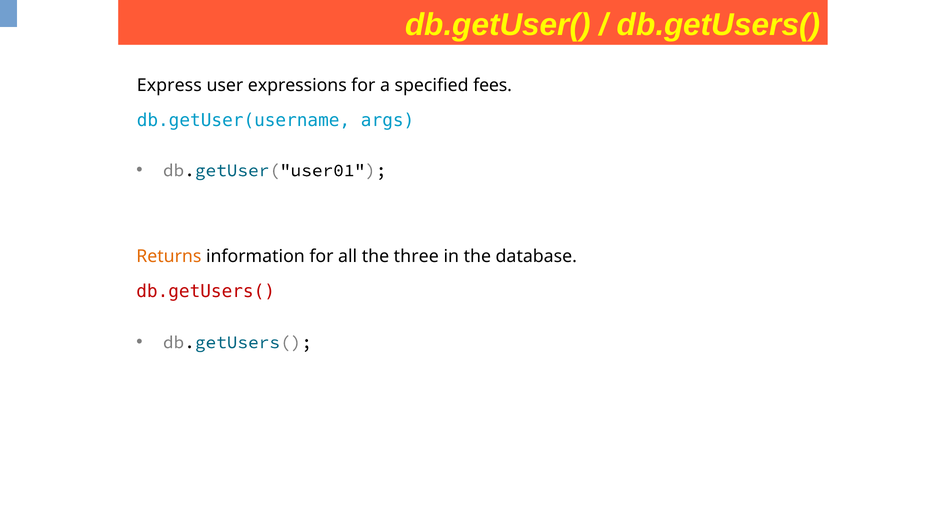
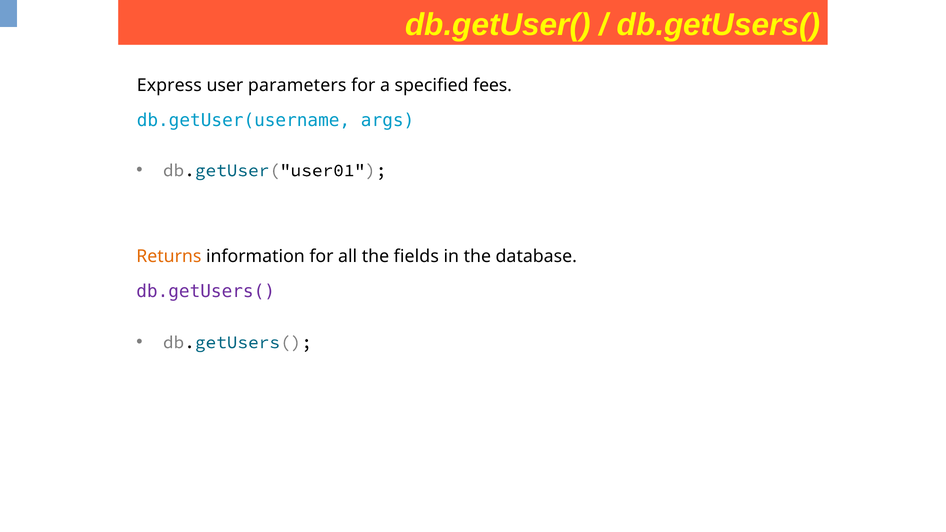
expressions: expressions -> parameters (297, 85)
three: three -> fields (416, 256)
db.getUsers( colour: red -> purple (206, 292)
